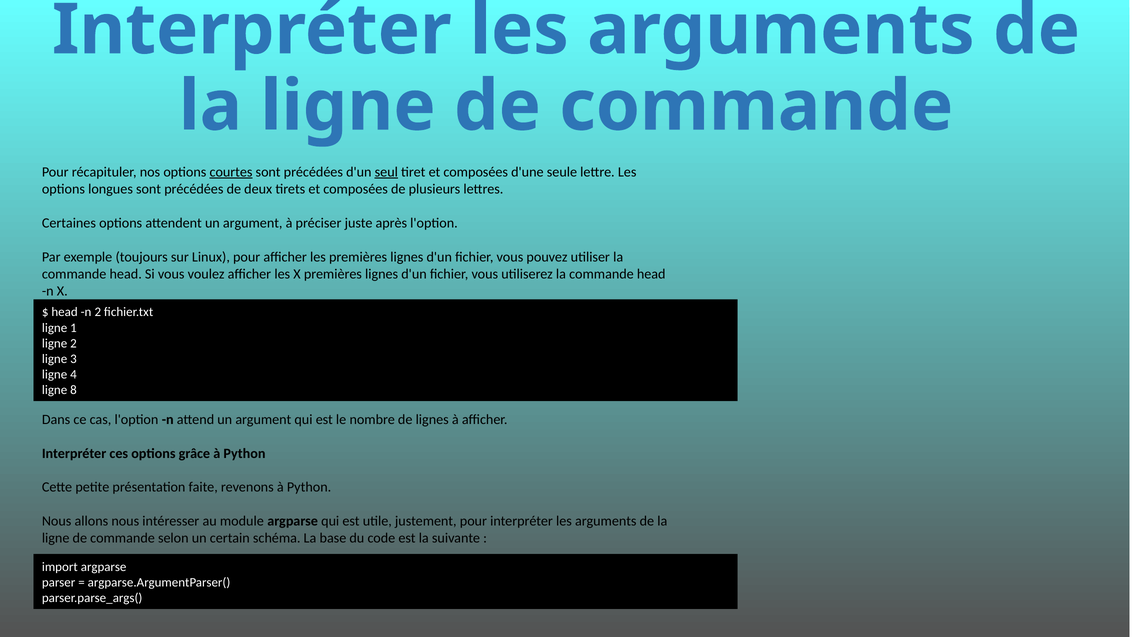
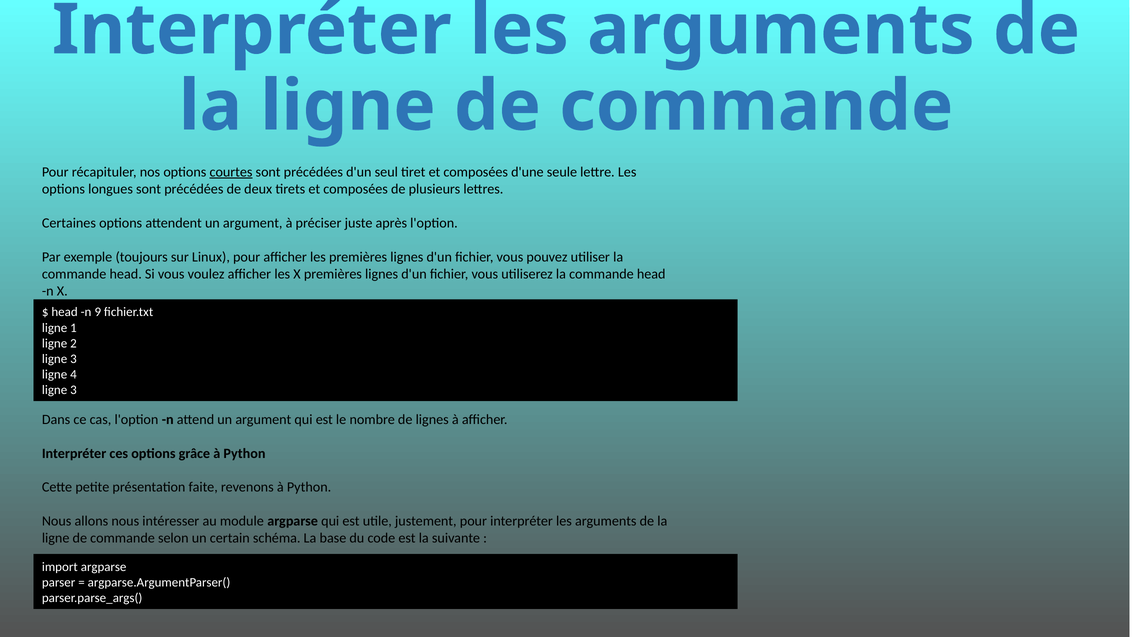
seul underline: present -> none (386, 172)
n 2: 2 -> 9 (98, 312)
8: 8 -> 3 (74, 390)
